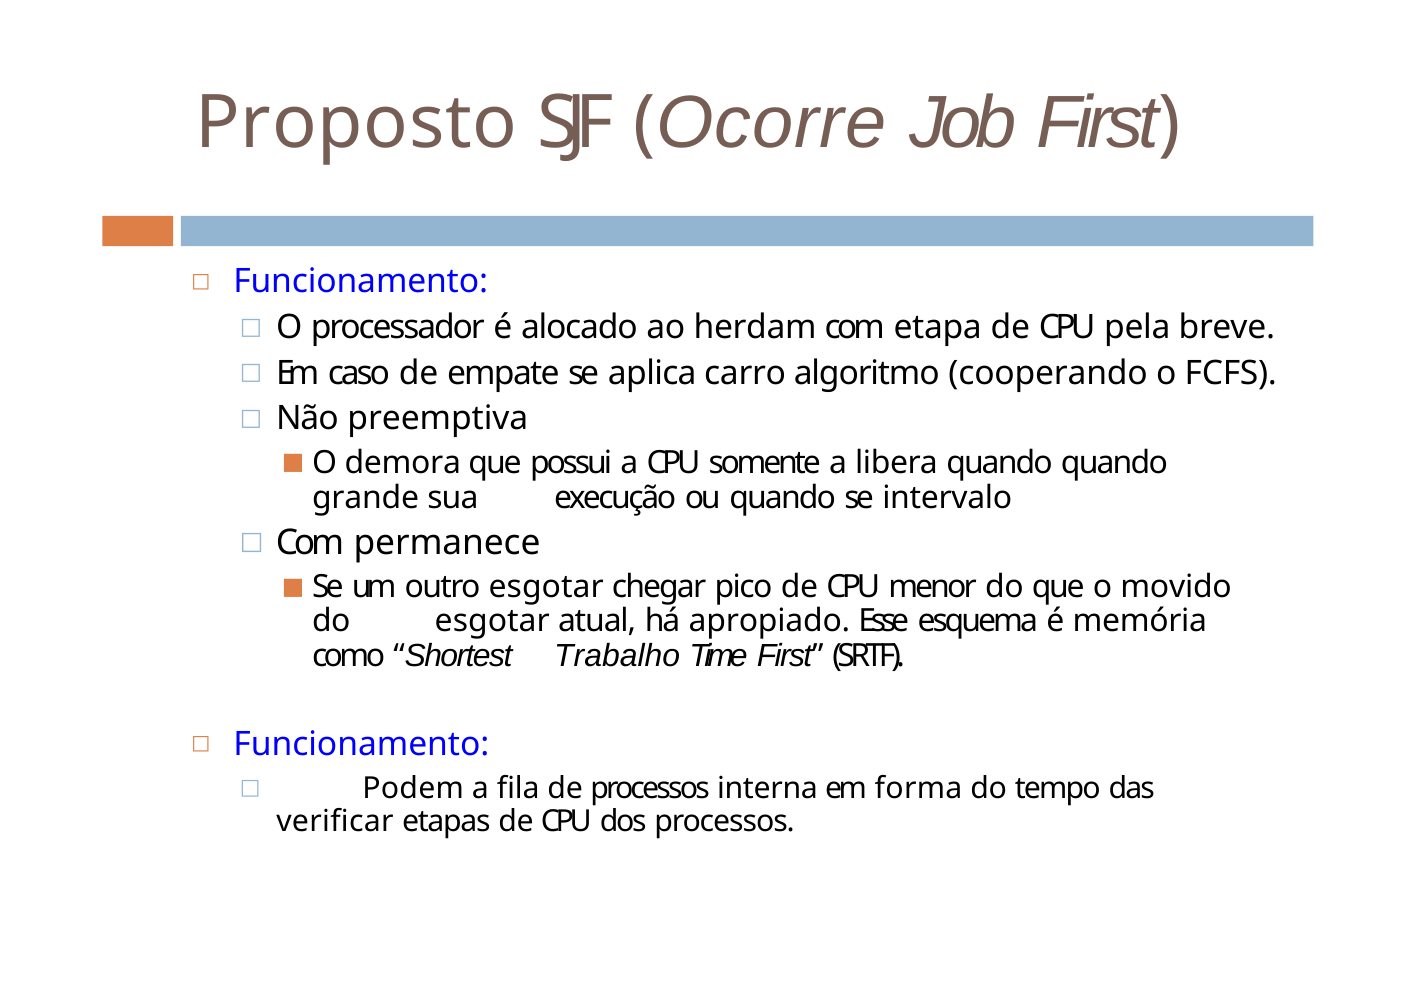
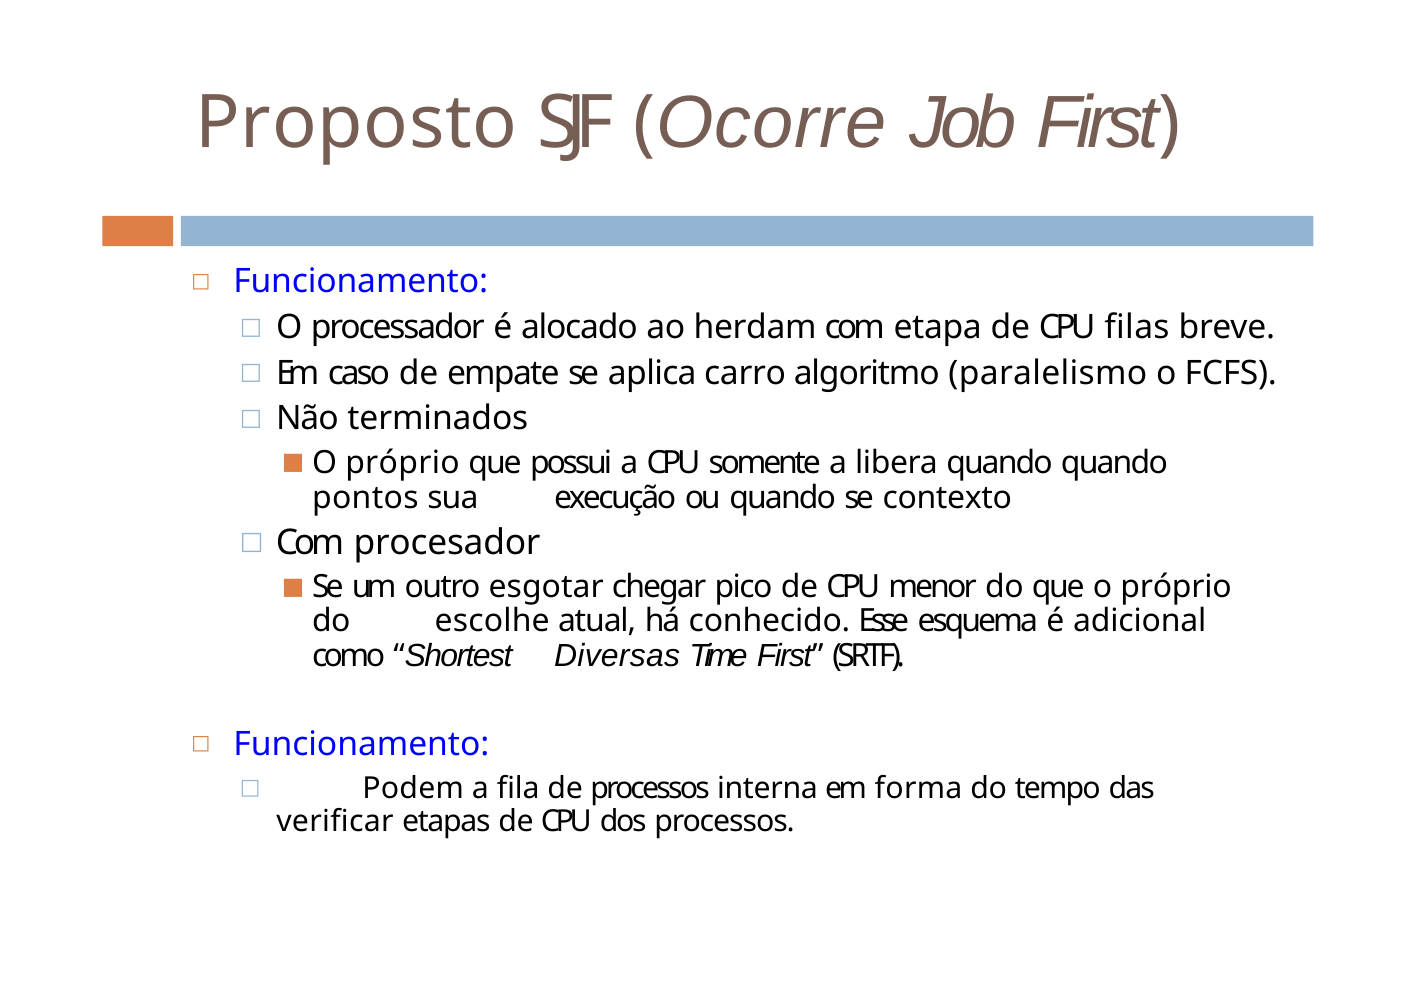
pela: pela -> filas (1137, 327)
cooperando: cooperando -> paralelismo (1048, 373)
preemptiva: preemptiva -> terminados (438, 419)
demora: demora -> próprio (402, 463)
grande: grande -> pontos (365, 498)
intervalo: intervalo -> contexto (947, 498)
permanece: permanece -> procesador (447, 542)
que o movido: movido -> próprio (1176, 586)
do esgotar: esgotar -> escolhe (492, 621)
apropiado: apropiado -> conhecido (769, 621)
memória: memória -> adicional (1140, 621)
Trabalho: Trabalho -> Diversas (617, 655)
